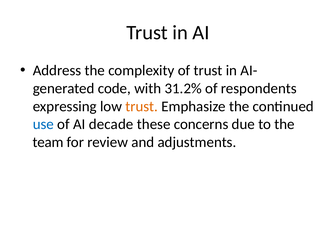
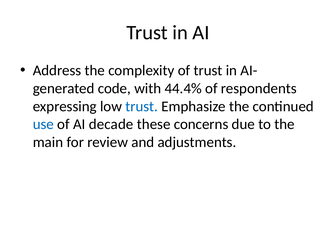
31.2%: 31.2% -> 44.4% (183, 88)
trust colour: orange -> blue (142, 106)
team: team -> main (48, 142)
